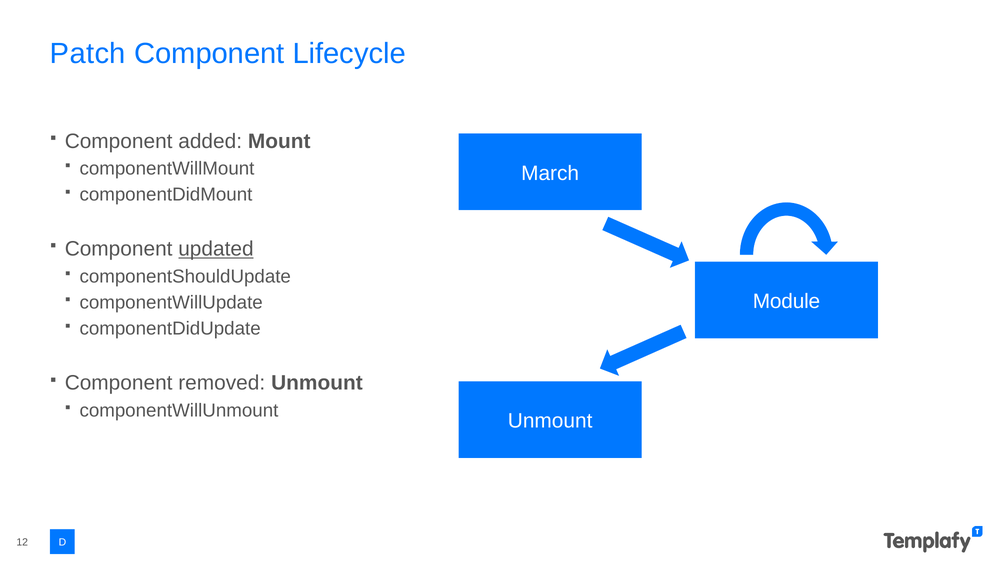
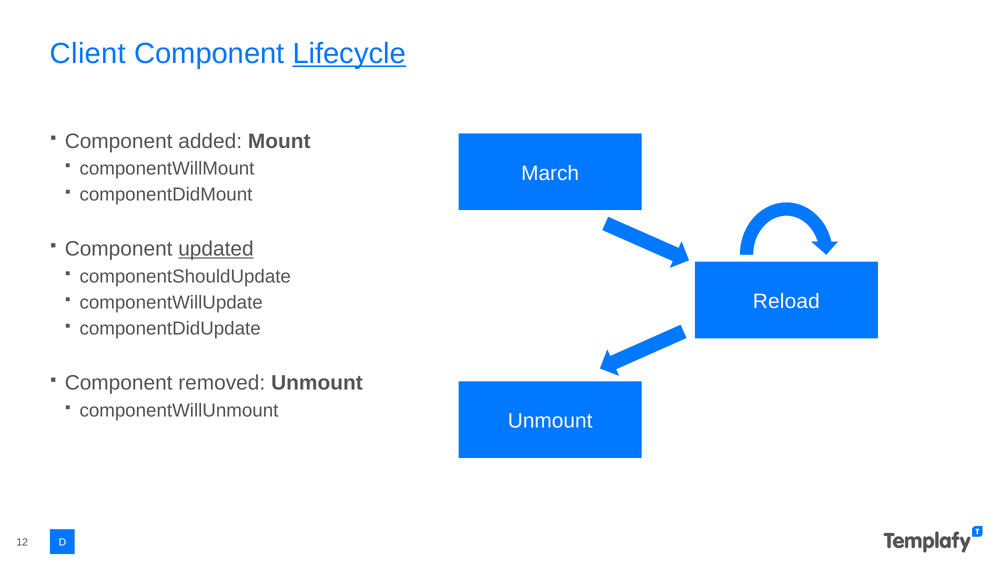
Patch: Patch -> Client (88, 54)
Lifecycle underline: none -> present (349, 54)
Module: Module -> Reload (786, 302)
